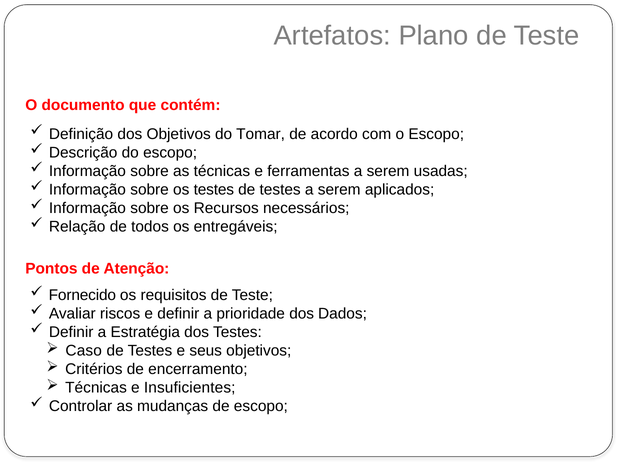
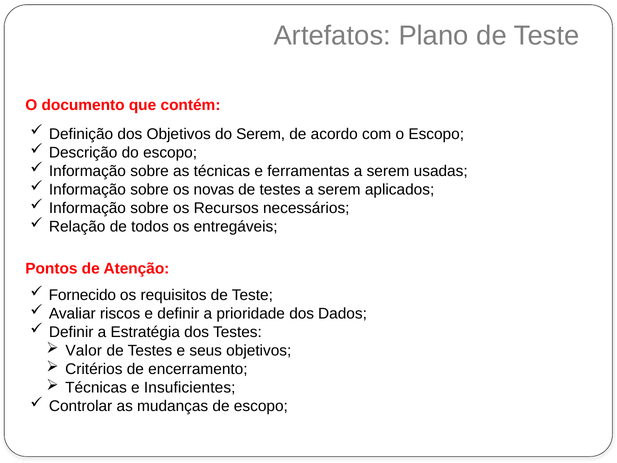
do Tomar: Tomar -> Serem (261, 134)
os testes: testes -> novas (214, 189)
Caso: Caso -> Valor (84, 351)
